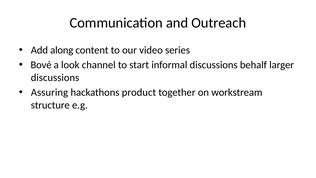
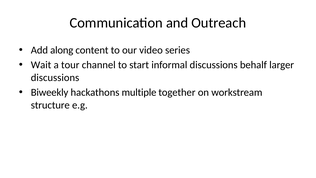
Bové: Bové -> Wait (41, 65)
look: look -> tour (70, 65)
Assuring: Assuring -> Biweekly (50, 92)
product: product -> multiple (139, 92)
